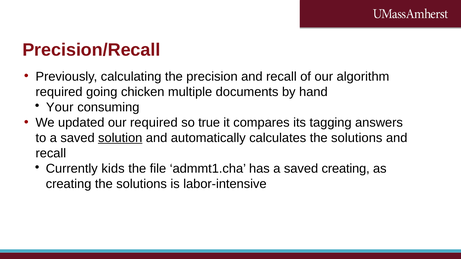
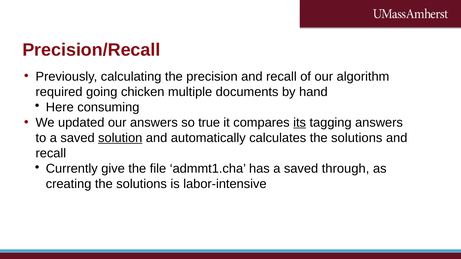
Your: Your -> Here (60, 107)
our required: required -> answers (154, 123)
its underline: none -> present (300, 123)
kids: kids -> give (113, 169)
saved creating: creating -> through (346, 169)
